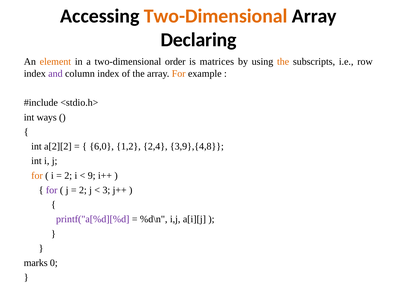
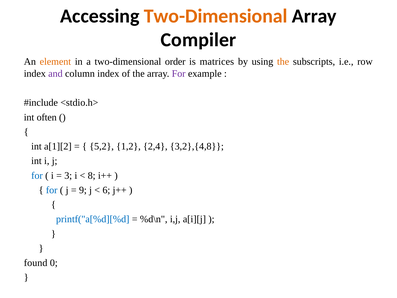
Declaring: Declaring -> Compiler (198, 40)
For colour: orange -> purple (179, 73)
ways: ways -> often (47, 117)
a[2][2: a[2][2 -> a[1][2 (58, 146)
6,0: 6,0 -> 5,2 (102, 146)
3,9},{4,8: 3,9},{4,8 -> 3,2},{4,8 (197, 146)
for colour: orange -> blue (37, 175)
2: 2 -> 3 (68, 175)
9: 9 -> 8 (92, 175)
for colour: purple -> blue (52, 190)
2: 2 -> 9 (83, 190)
3: 3 -> 6 (106, 190)
printf("a[%d][%d colour: purple -> blue (93, 219)
marks: marks -> found (36, 263)
